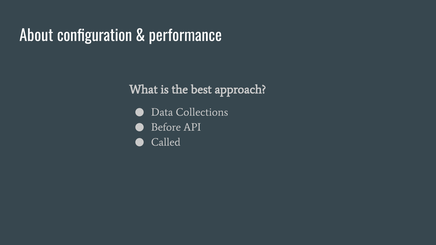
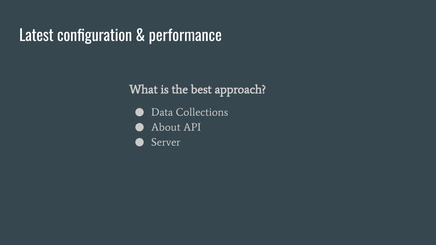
About: About -> Latest (36, 36)
Before: Before -> About (166, 127)
Called: Called -> Server (166, 142)
